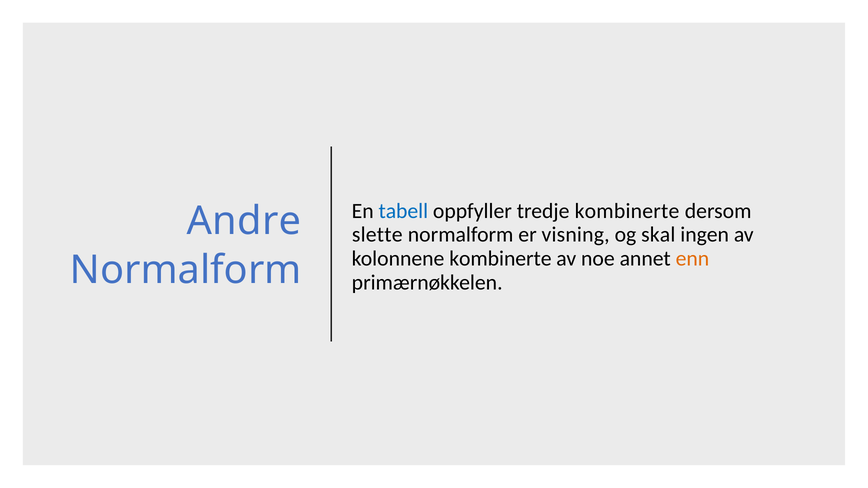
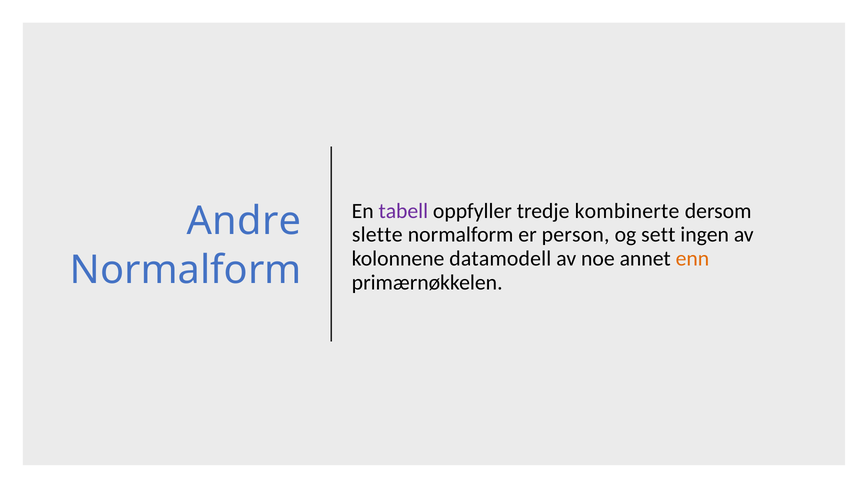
tabell colour: blue -> purple (403, 211)
visning: visning -> person (576, 235)
skal: skal -> sett (658, 235)
kolonnene kombinerte: kombinerte -> datamodell (500, 259)
